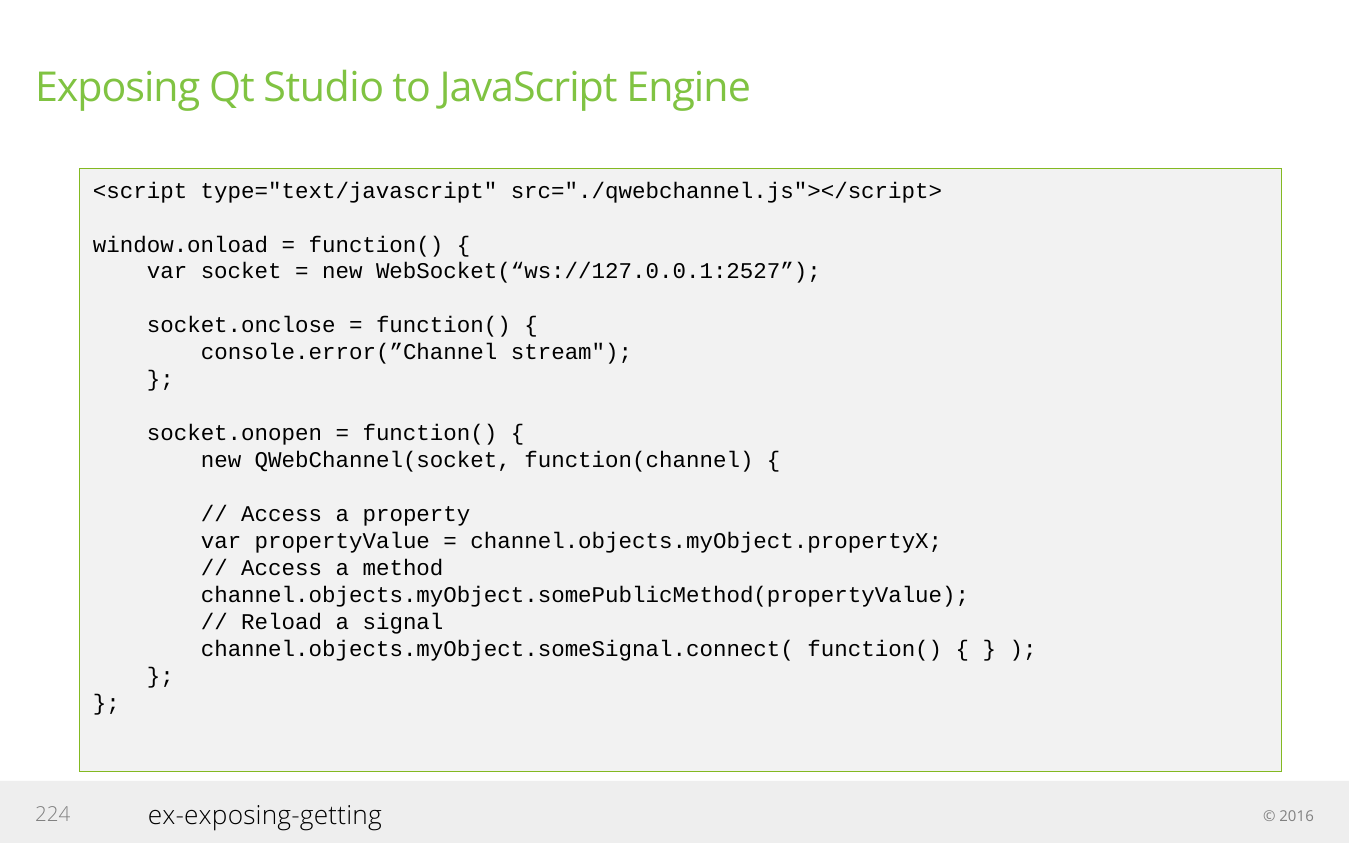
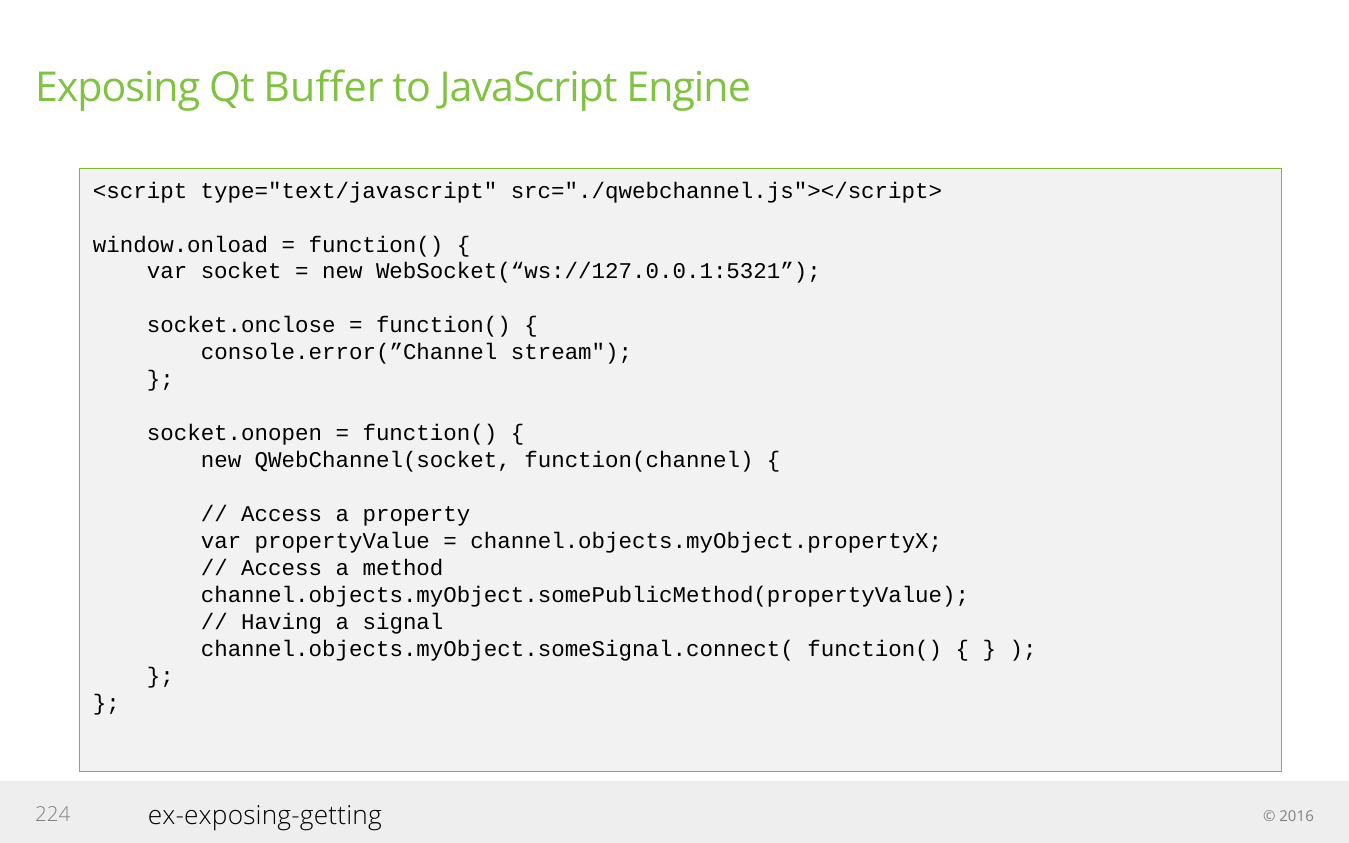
Studio: Studio -> Buffer (324, 88)
WebSocket(“ws://127.0.0.1:2527: WebSocket(“ws://127.0.0.1:2527 -> WebSocket(“ws://127.0.0.1:5321 (598, 272)
Reload: Reload -> Having (282, 622)
